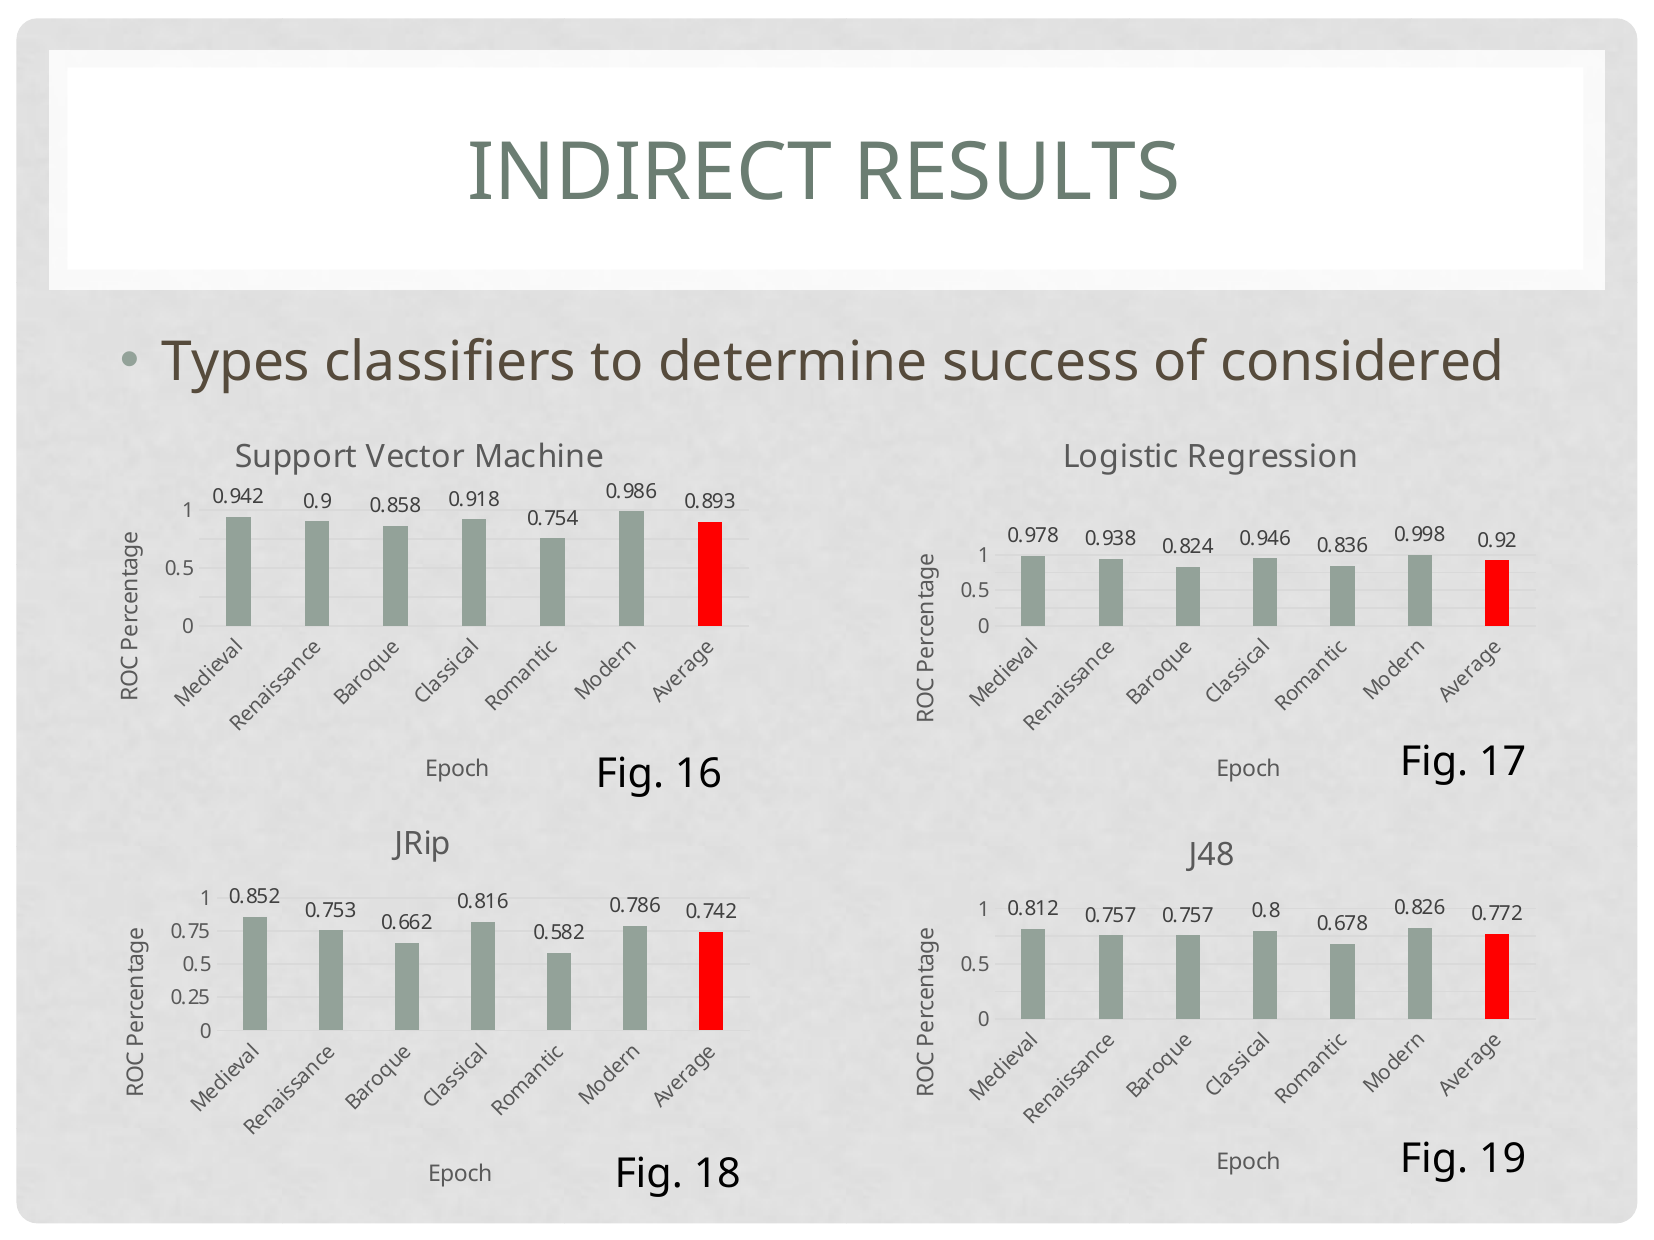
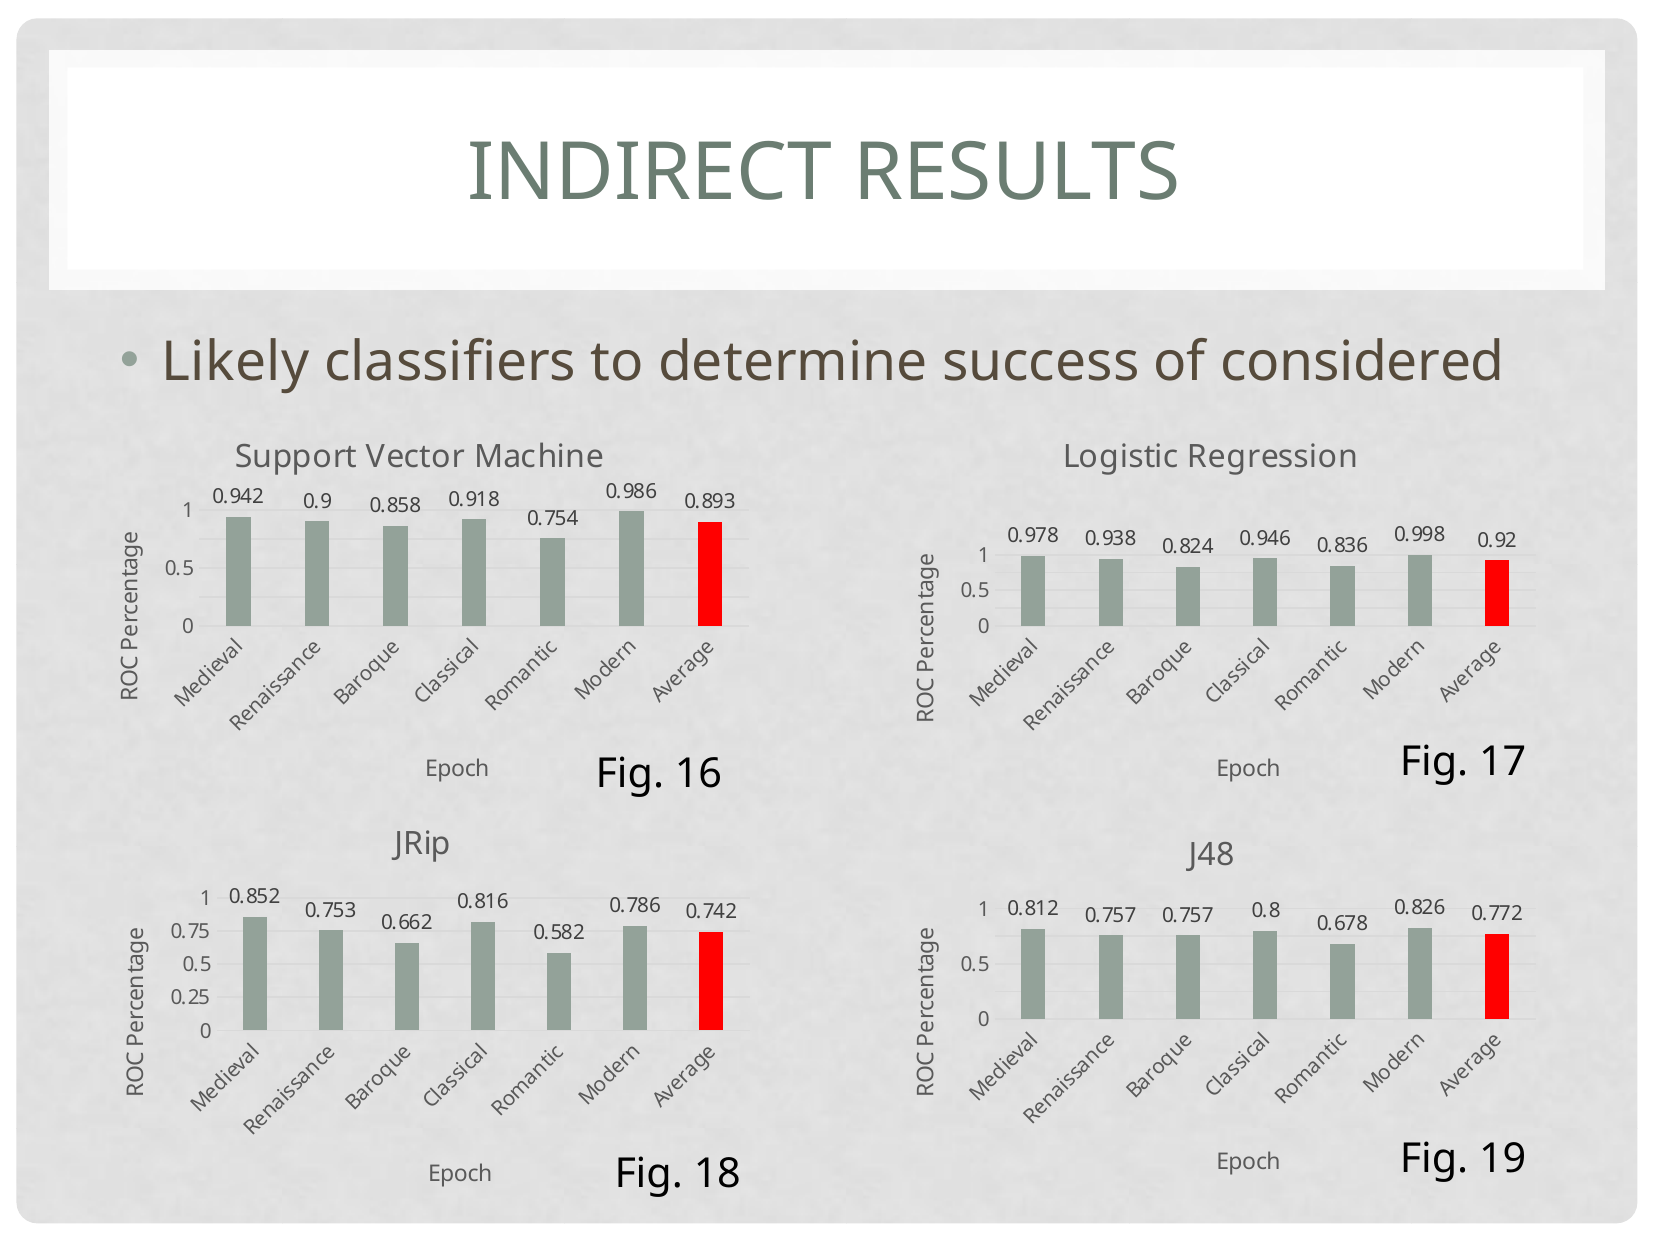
Types: Types -> Likely (235, 362)
